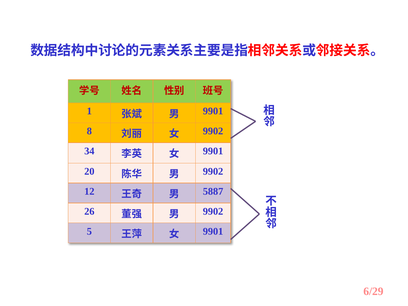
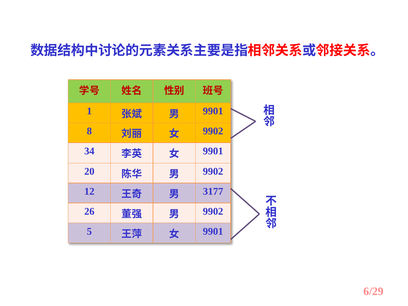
5887: 5887 -> 3177 (213, 191)
